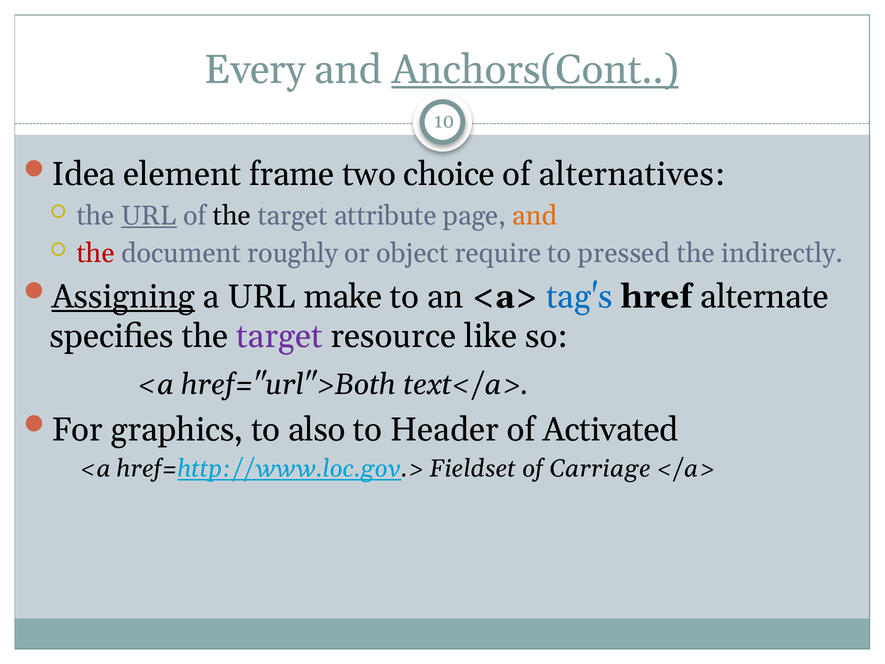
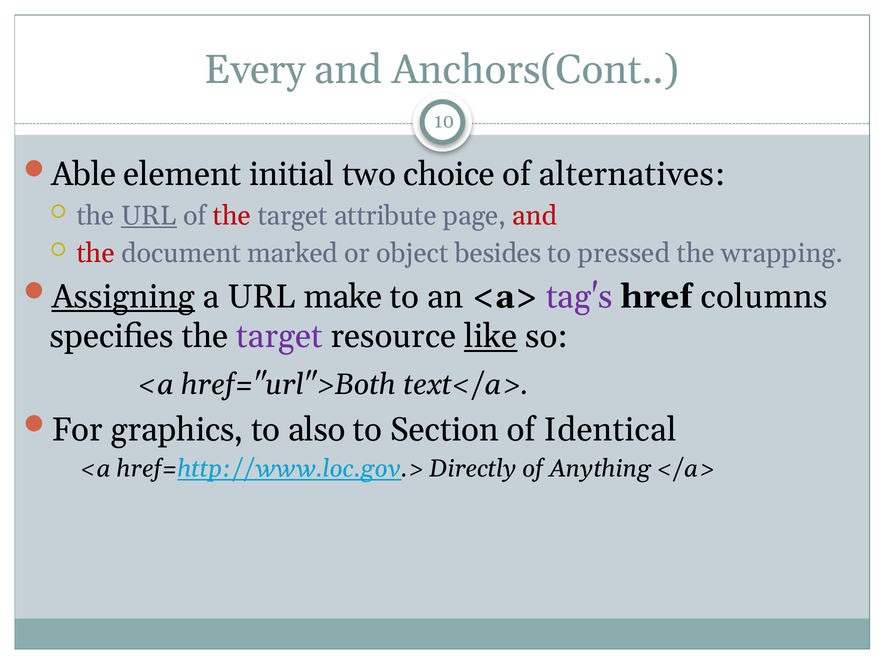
Anchors(Cont underline: present -> none (535, 70)
Idea: Idea -> Able (84, 174)
frame: frame -> initial (292, 174)
the colour: black -> red (232, 215)
and colour: orange -> red (535, 215)
roughly: roughly -> marked (293, 253)
require: require -> besides (498, 253)
indirectly: indirectly -> wrapping (782, 253)
tag's colour: blue -> purple (579, 297)
alternate: alternate -> columns (764, 297)
like underline: none -> present (491, 336)
Header: Header -> Section (444, 429)
Activated: Activated -> Identical (610, 429)
Fieldset: Fieldset -> Directly (473, 468)
Carriage: Carriage -> Anything (600, 468)
